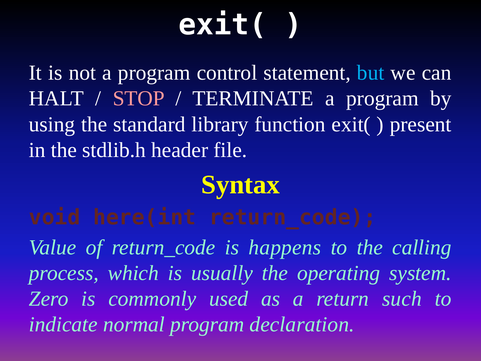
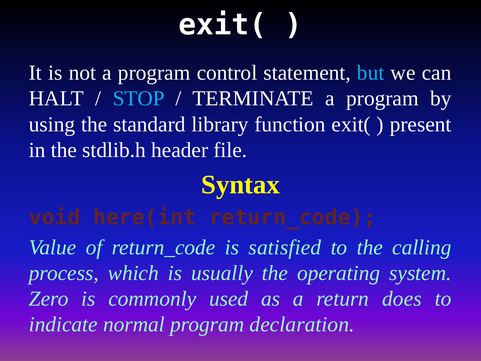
STOP colour: pink -> light blue (139, 99)
happens: happens -> satisfied (285, 247)
such: such -> does (402, 299)
